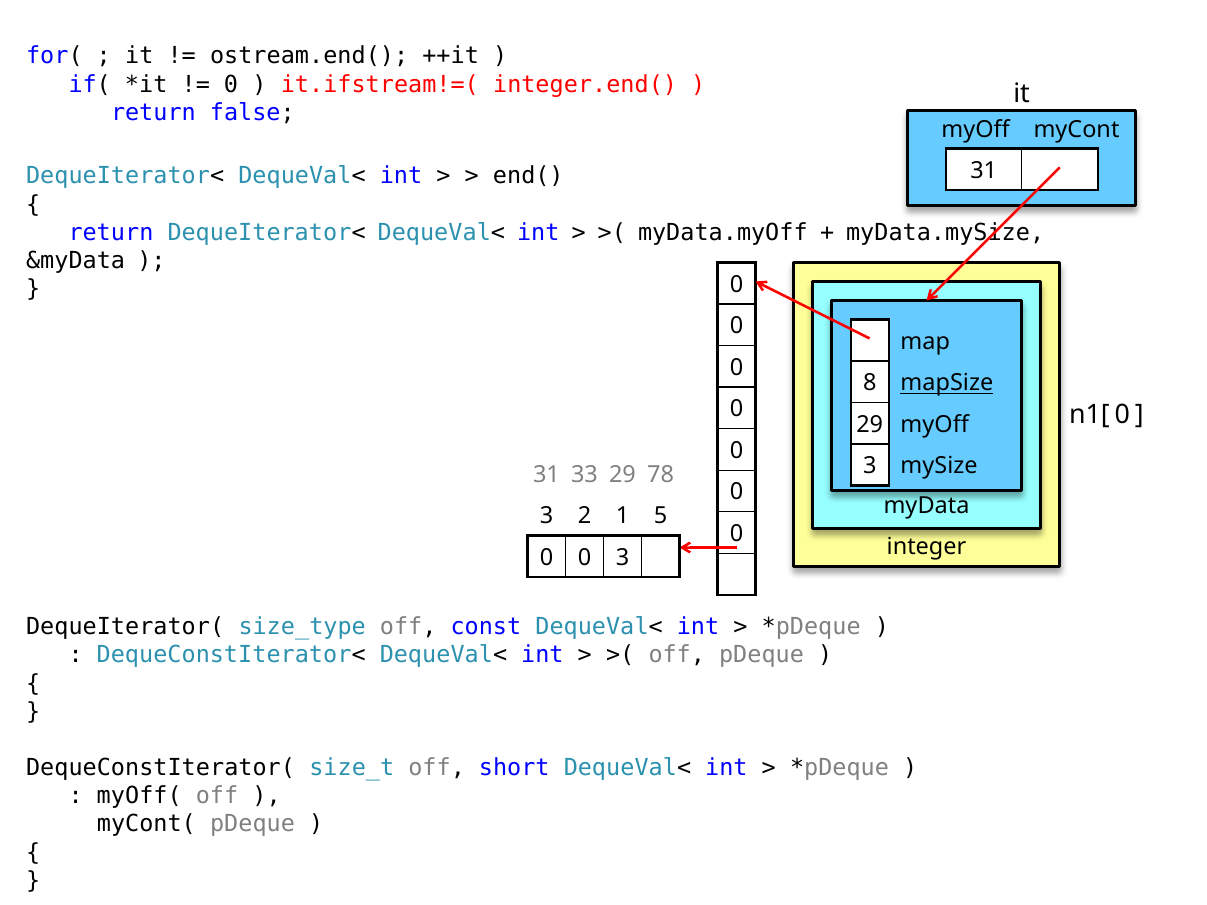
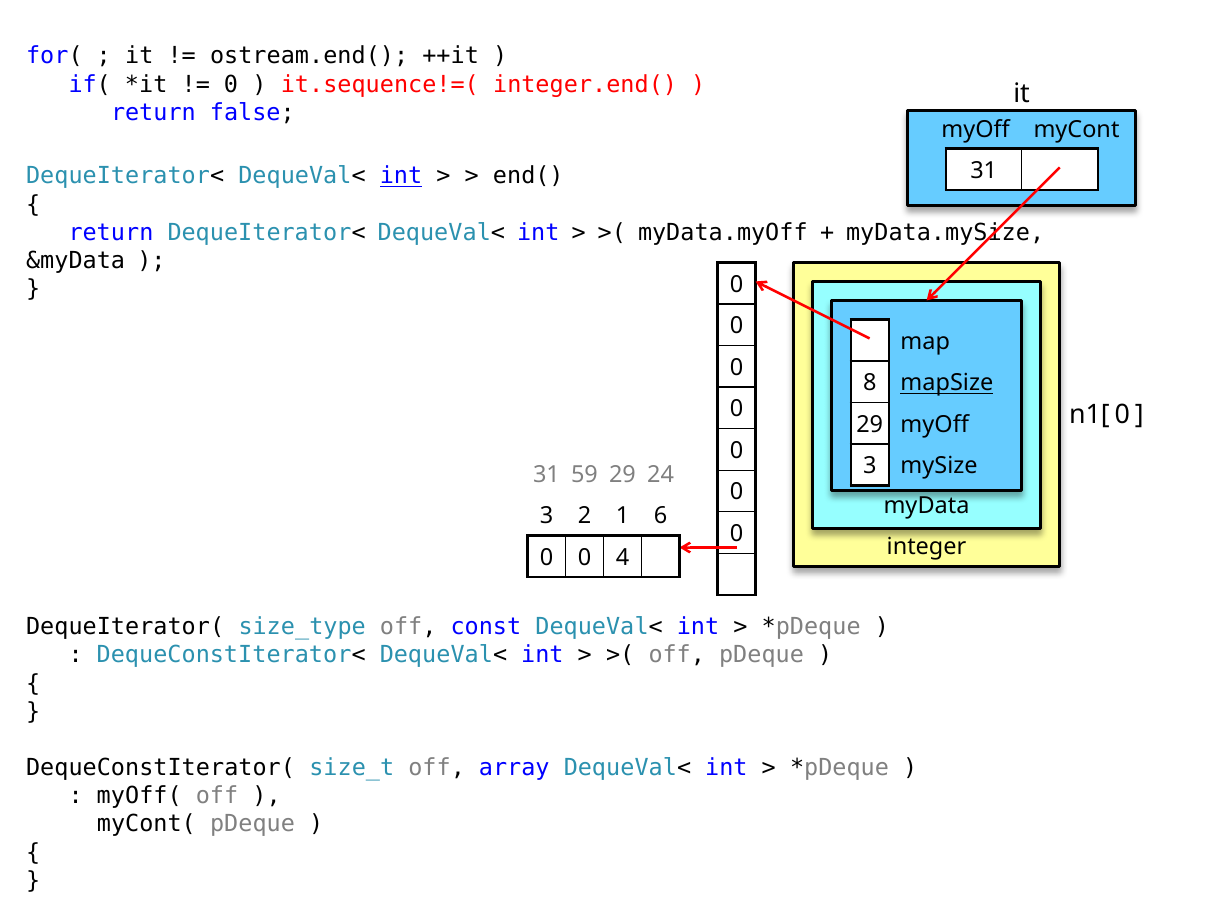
it.ifstream!=(: it.ifstream!=( -> it.sequence!=( (380, 84)
int underline: none -> present (401, 176)
33: 33 -> 59 (585, 475)
78: 78 -> 24 (661, 475)
5: 5 -> 6 (661, 516)
0 3: 3 -> 4 (623, 558)
short: short -> array (514, 768)
